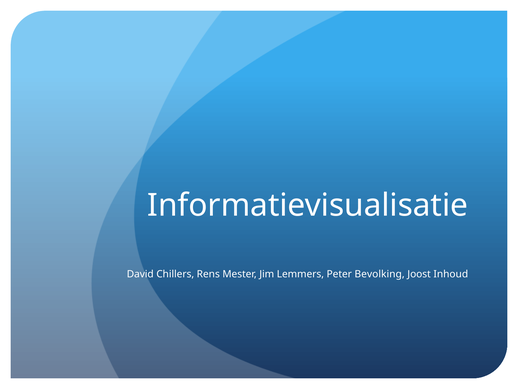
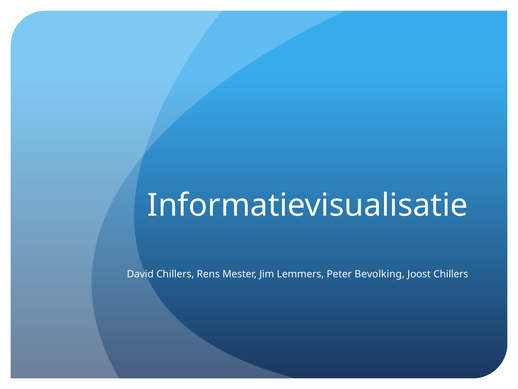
Joost Inhoud: Inhoud -> Chillers (451, 274)
